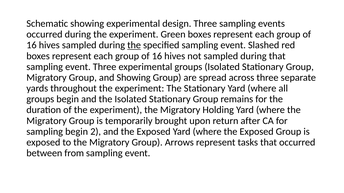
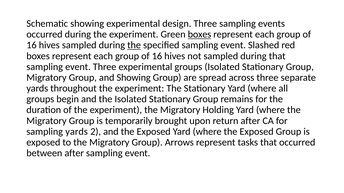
boxes underline: none -> present (199, 34)
sampling begin: begin -> yards (77, 132)
between from: from -> after (74, 153)
